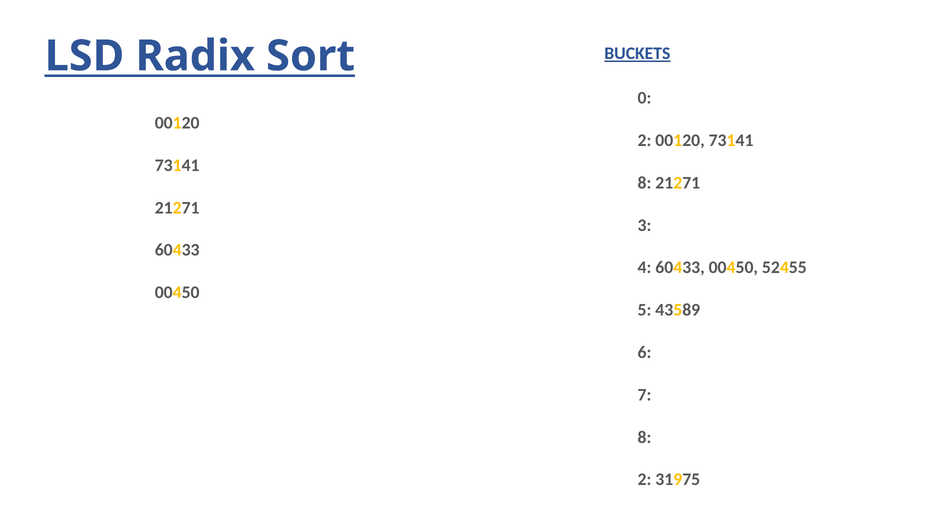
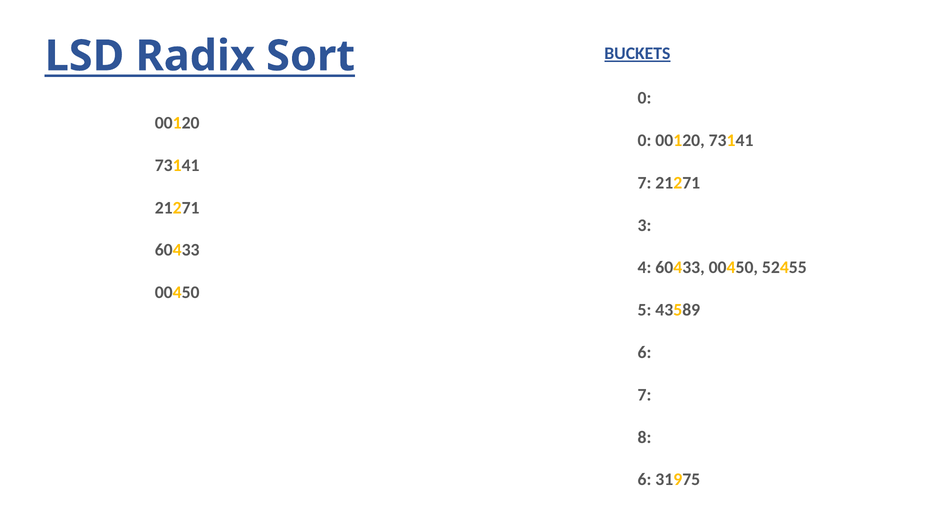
2: 2 -> 0 (644, 141)
8: 8 -> 7 (644, 183)
2: 2 -> 6 (644, 480)
